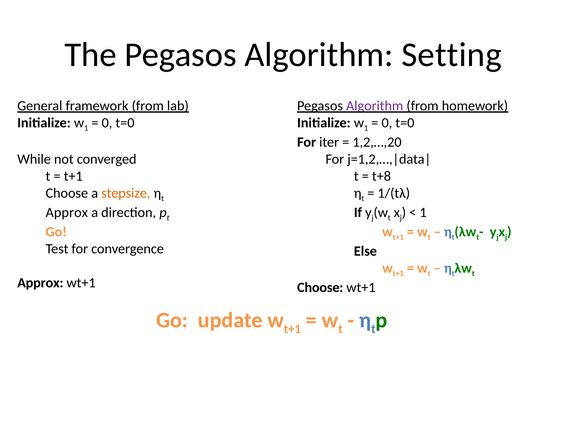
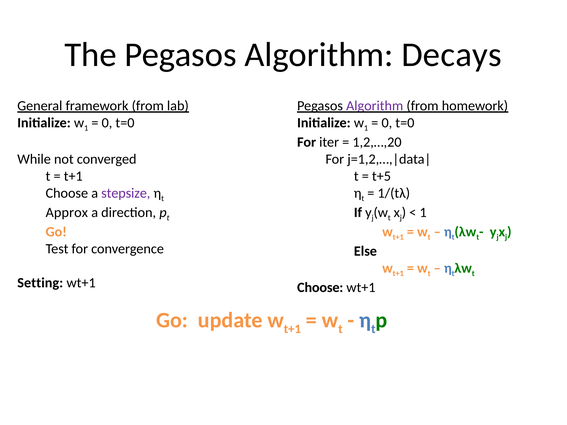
Setting: Setting -> Decays (452, 55)
t+8: t+8 -> t+5 (381, 176)
stepsize colour: orange -> purple (126, 193)
Approx: Approx -> Setting (40, 283)
